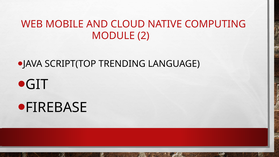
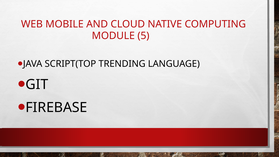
2: 2 -> 5 (143, 36)
